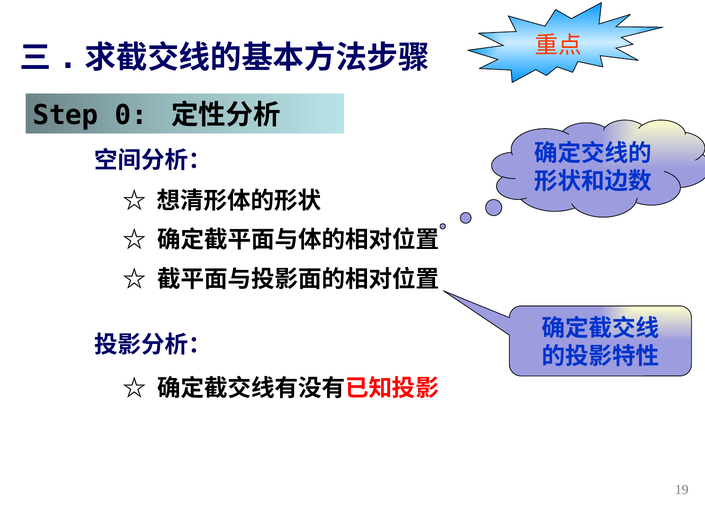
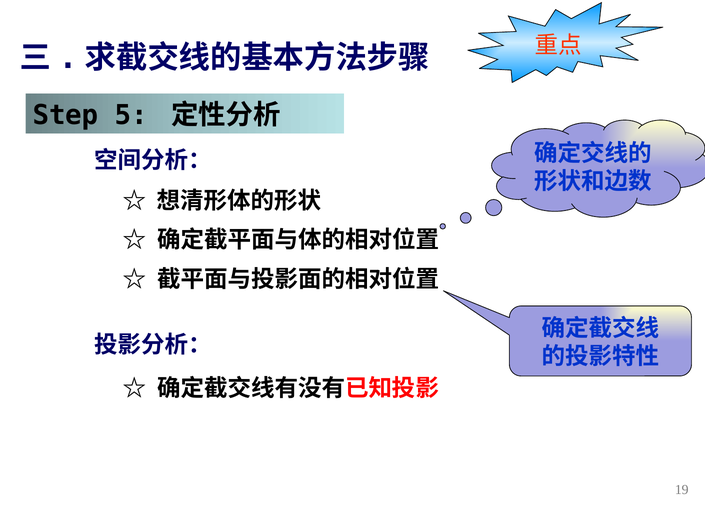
0: 0 -> 5 (131, 116)
